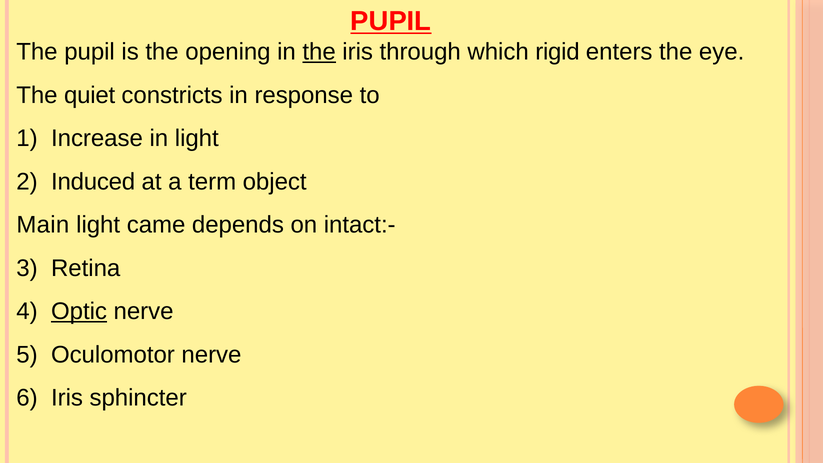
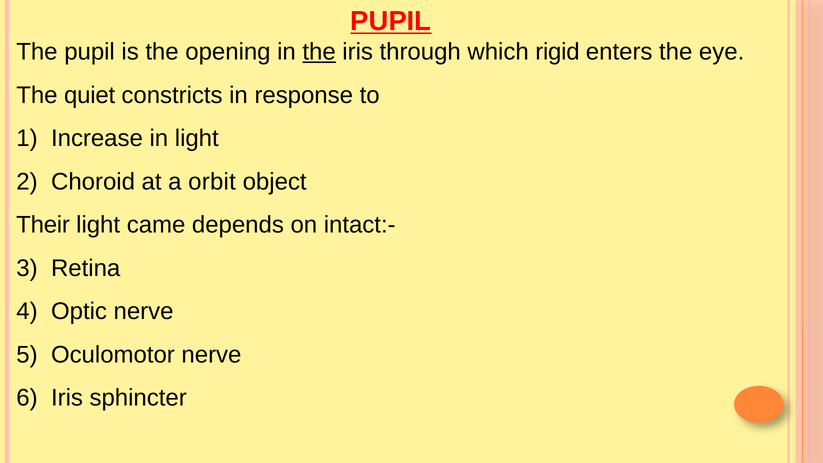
Induced: Induced -> Choroid (93, 182)
term: term -> orbit (212, 182)
Main: Main -> Their (43, 225)
Optic underline: present -> none (79, 311)
